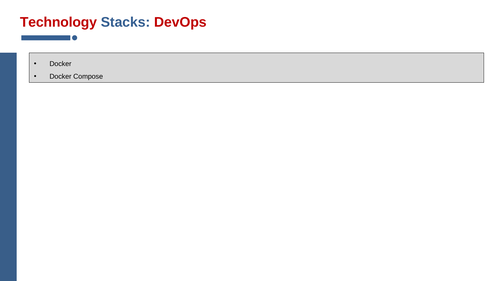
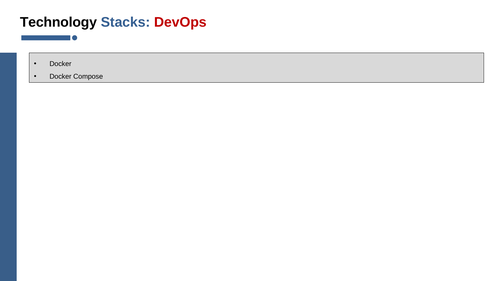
Technology colour: red -> black (58, 22)
